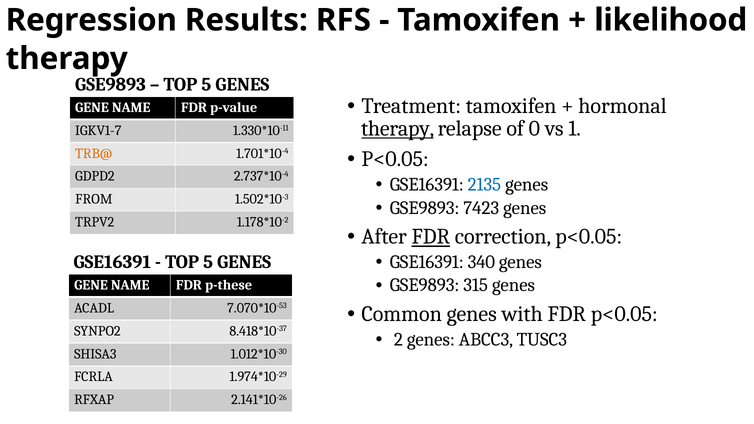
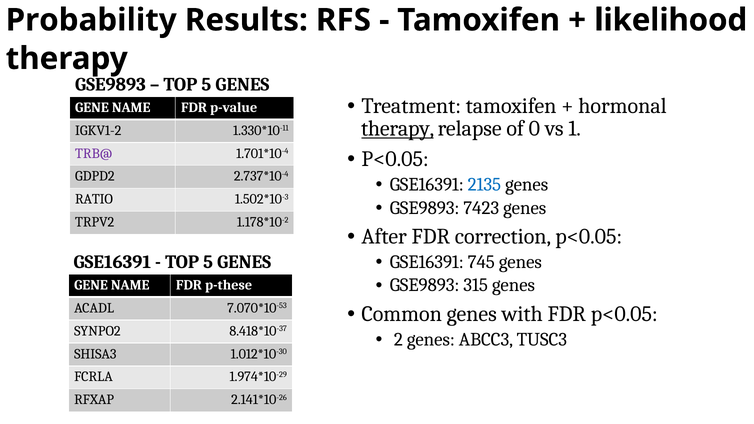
Regression: Regression -> Probability (91, 20)
IGKV1-7: IGKV1-7 -> IGKV1-2 (98, 130)
TRB@ colour: orange -> purple (94, 153)
FROM: FROM -> RATIO (94, 199)
FDR underline: present -> none (431, 237)
340: 340 -> 745 (481, 262)
